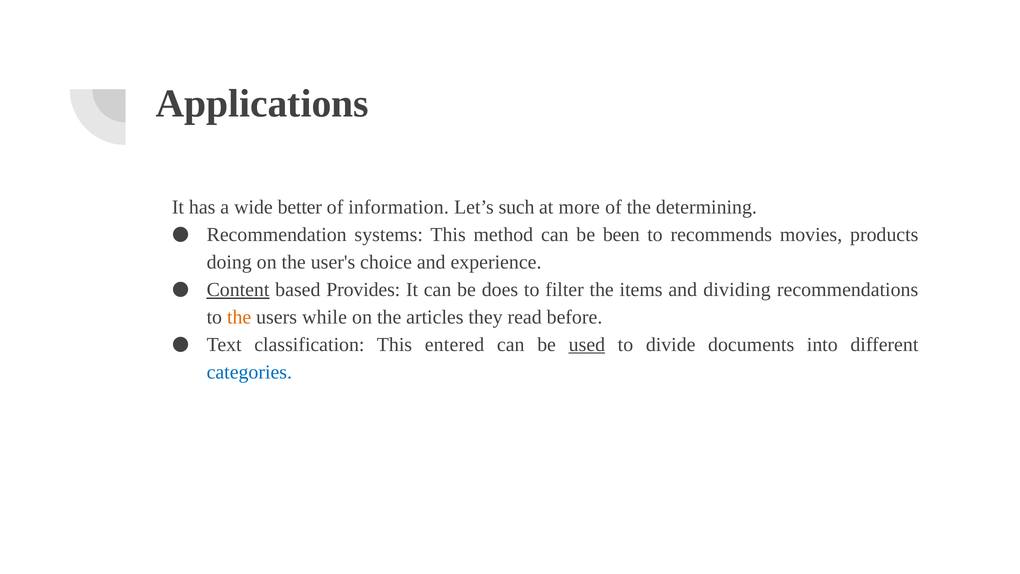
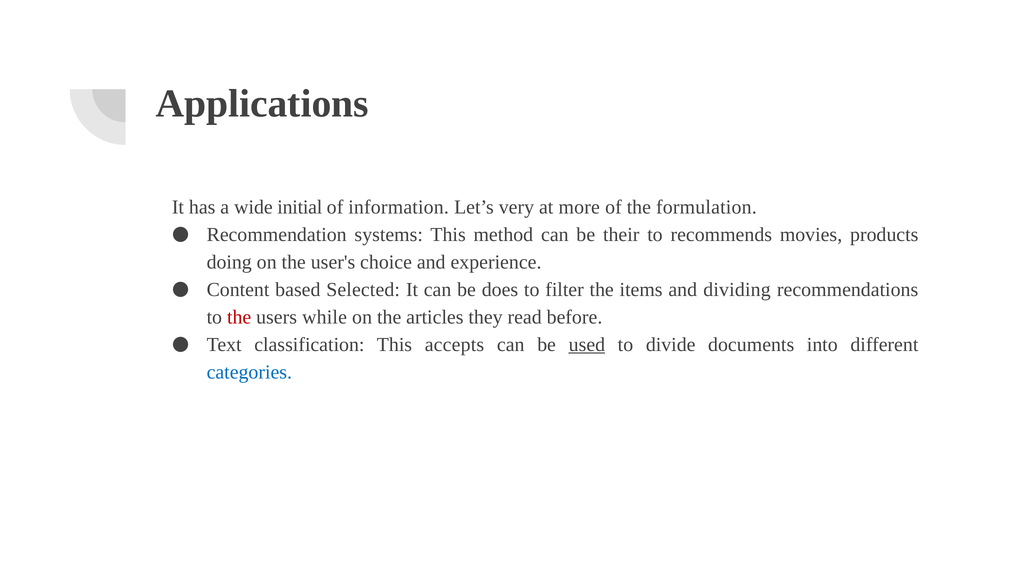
better: better -> initial (300, 207)
such: such -> very (516, 207)
determining: determining -> formulation (706, 207)
been: been -> their (621, 235)
Content underline: present -> none (238, 290)
Provides: Provides -> Selected (363, 290)
the colour: orange -> red (239, 317)
entered: entered -> accepts (454, 344)
